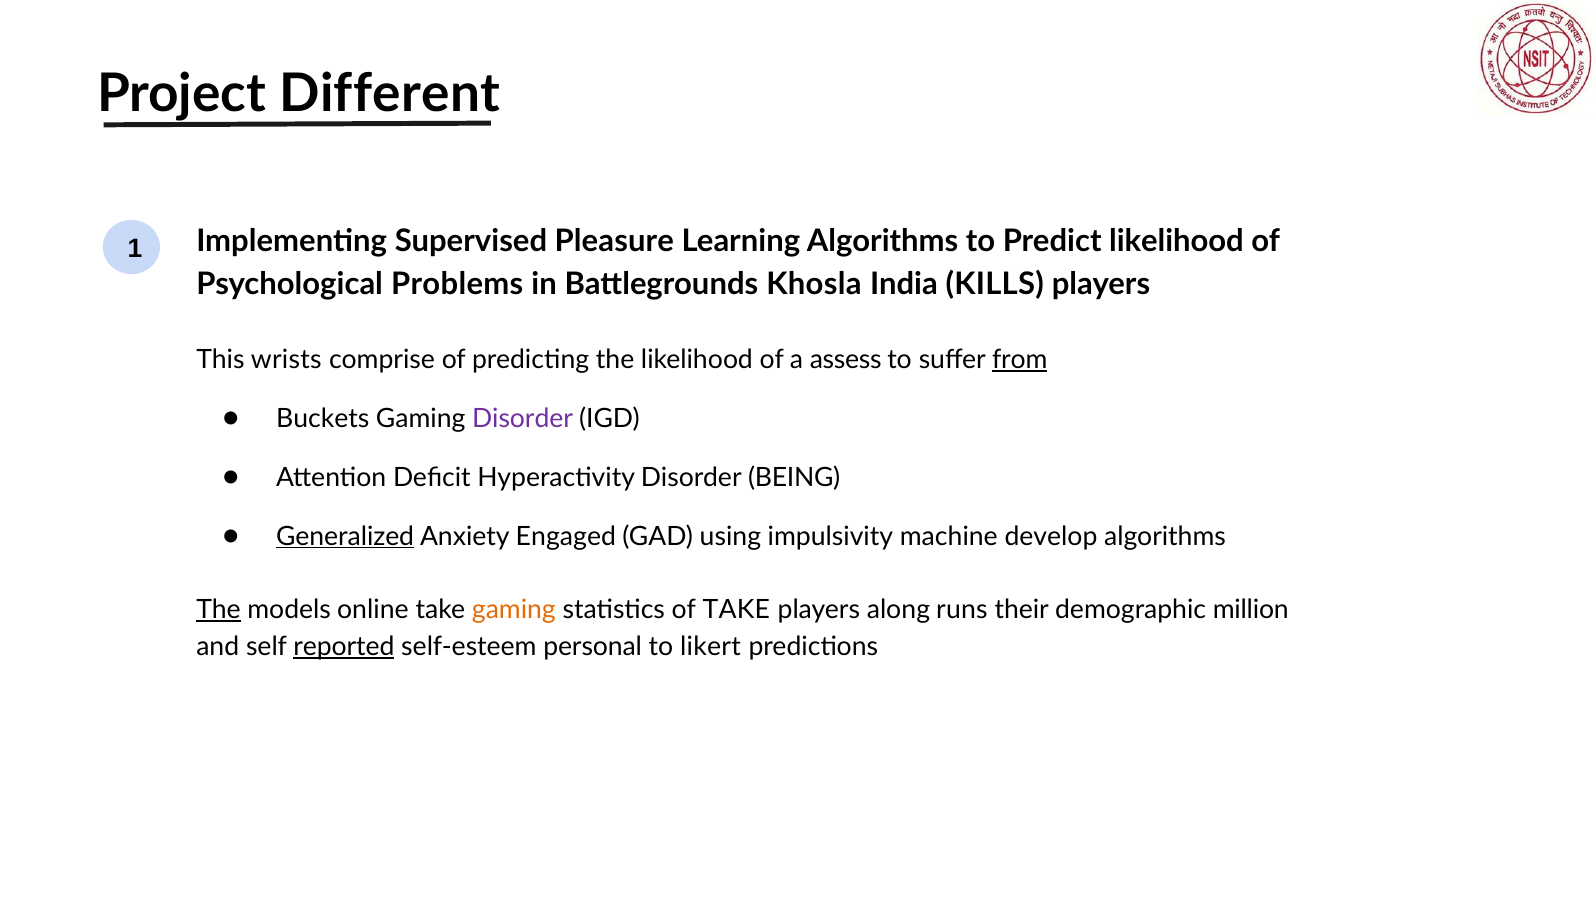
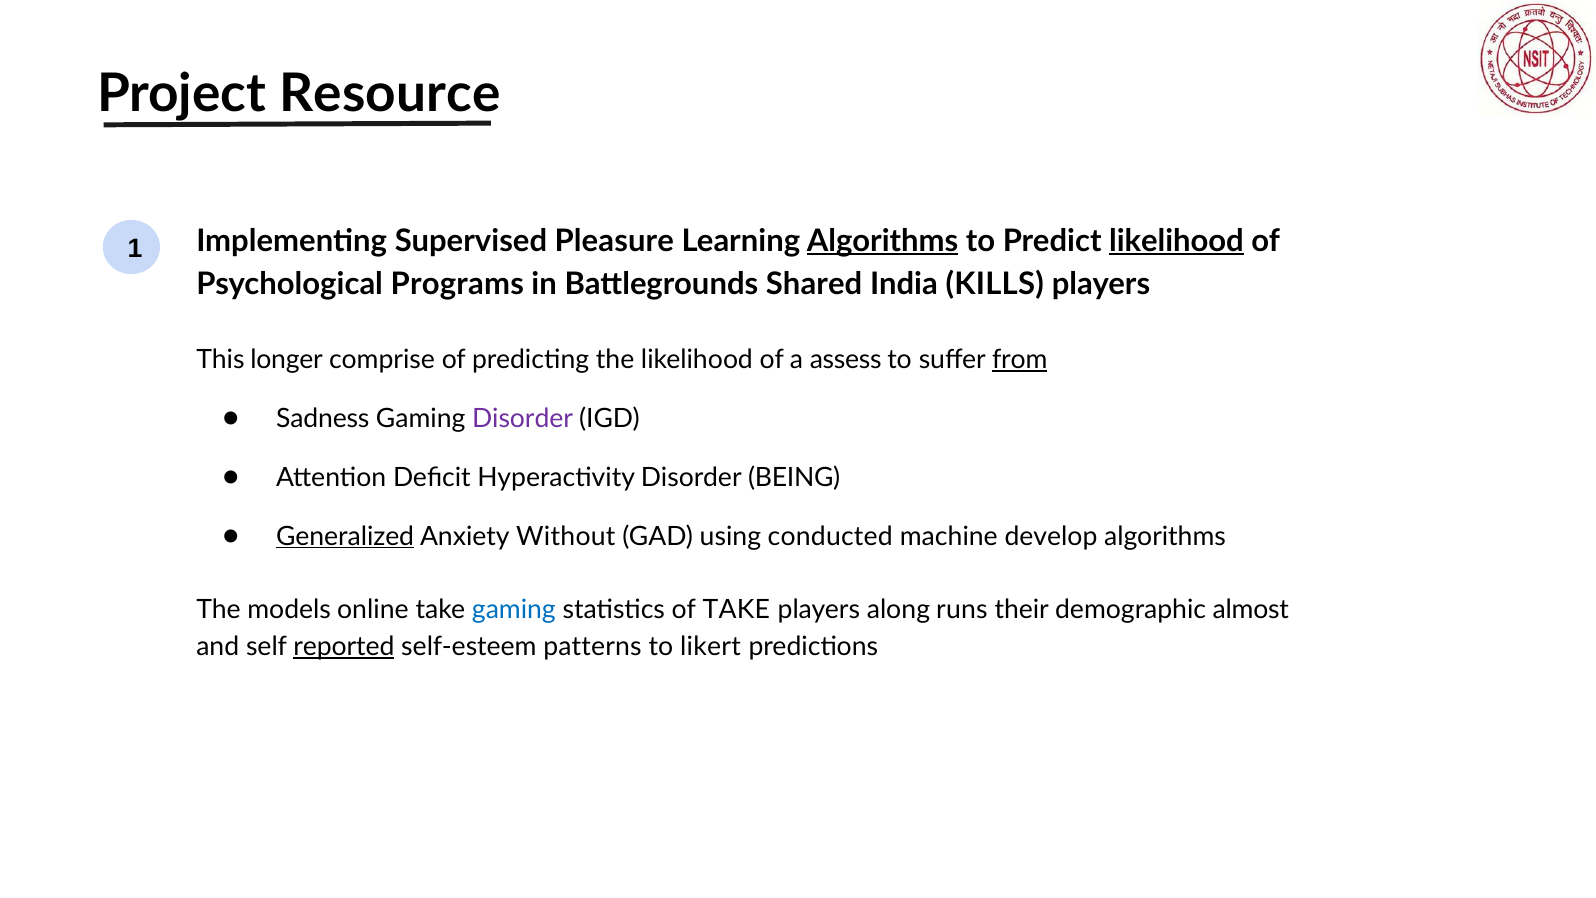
Different: Different -> Resource (390, 94)
Algorithms underline: none -> present (883, 241)
likelihood underline: none -> present (1176, 241)
Problems: Problems -> Programs (457, 284)
Khosla: Khosla -> Shared (814, 284)
wrists: wrists -> longer (287, 360)
Buckets: Buckets -> Sadness (323, 418)
Engaged: Engaged -> Without (566, 536)
impulsivity: impulsivity -> conducted (830, 536)
The underline: present -> none (219, 610)
gaming colour: orange -> blue (514, 610)
million: million -> almost (1251, 610)
personal: personal -> patterns (592, 646)
